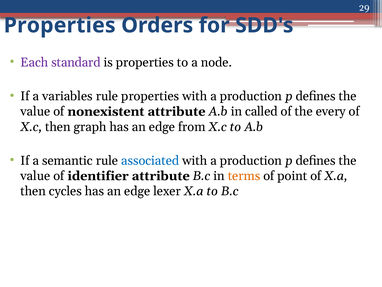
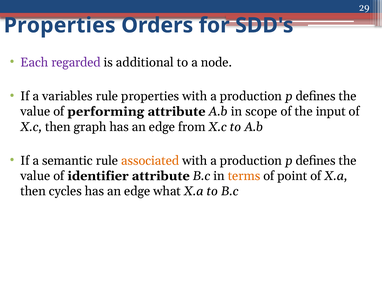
standard: standard -> regarded (76, 62)
is properties: properties -> additional (145, 62)
nonexistent: nonexistent -> performing (106, 111)
called: called -> scope (261, 111)
every: every -> input (331, 111)
associated colour: blue -> orange (150, 160)
lexer: lexer -> what (167, 191)
